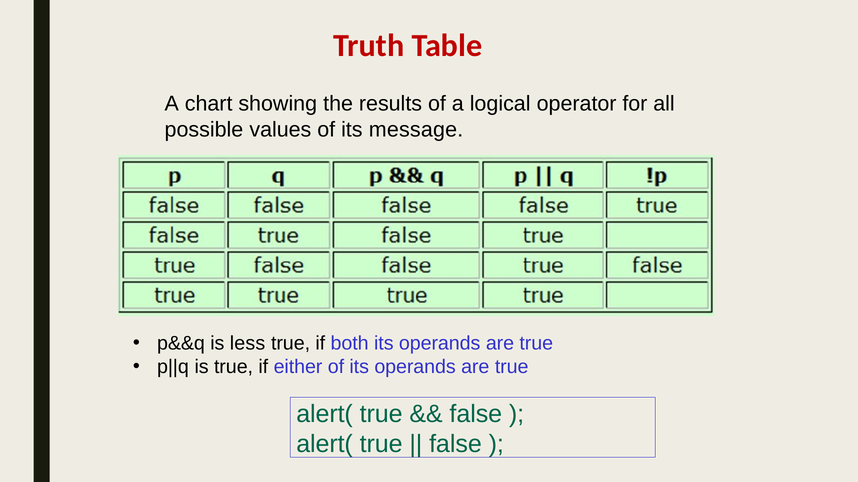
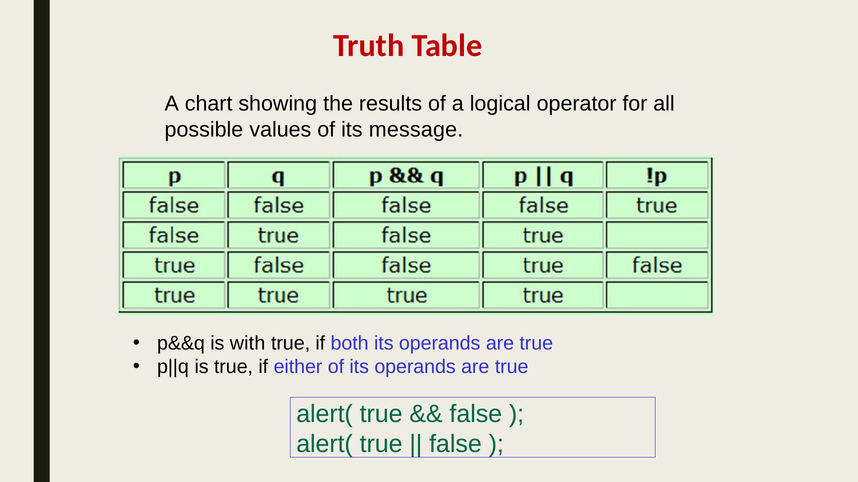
less: less -> with (248, 344)
